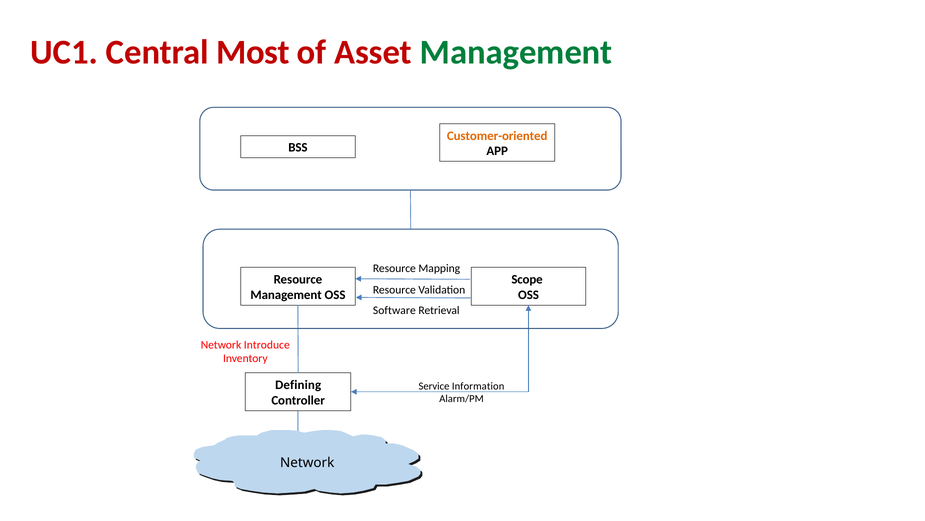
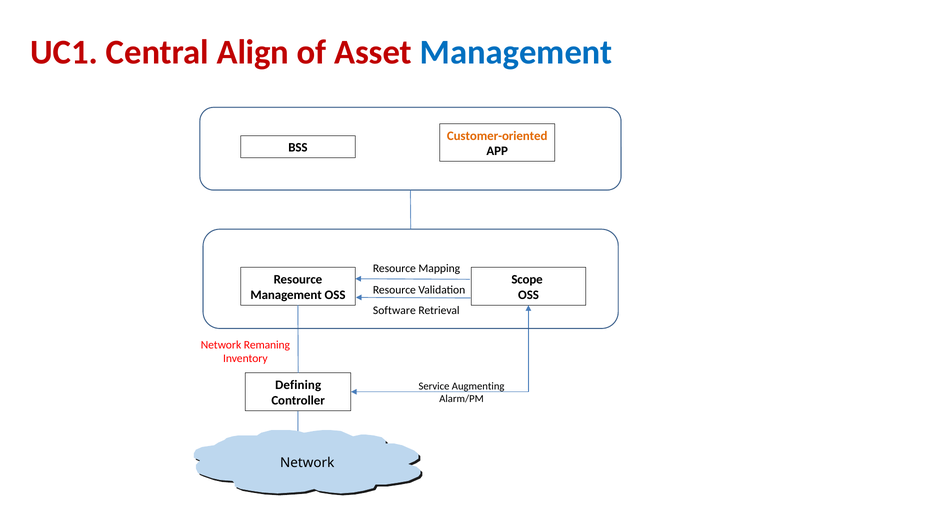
Most: Most -> Align (253, 52)
Management colour: green -> blue (516, 52)
Introduce: Introduce -> Remaning (267, 344)
Information: Information -> Augmenting (478, 386)
